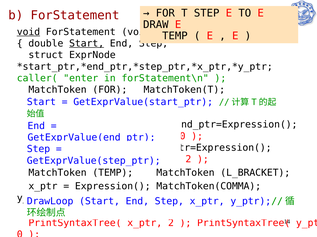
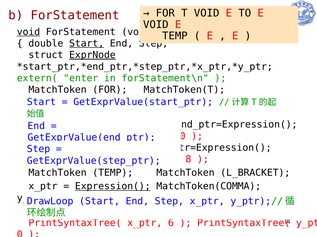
T STEP: STEP -> VOID (207, 13)
DRAW: DRAW -> VOID (156, 25)
ExprNode underline: none -> present (92, 55)
caller(: caller( -> extern( (37, 78)
2: 2 -> 8 (188, 160)
Expression( underline: none -> present (113, 187)
x_ptr 2: 2 -> 6 (171, 224)
